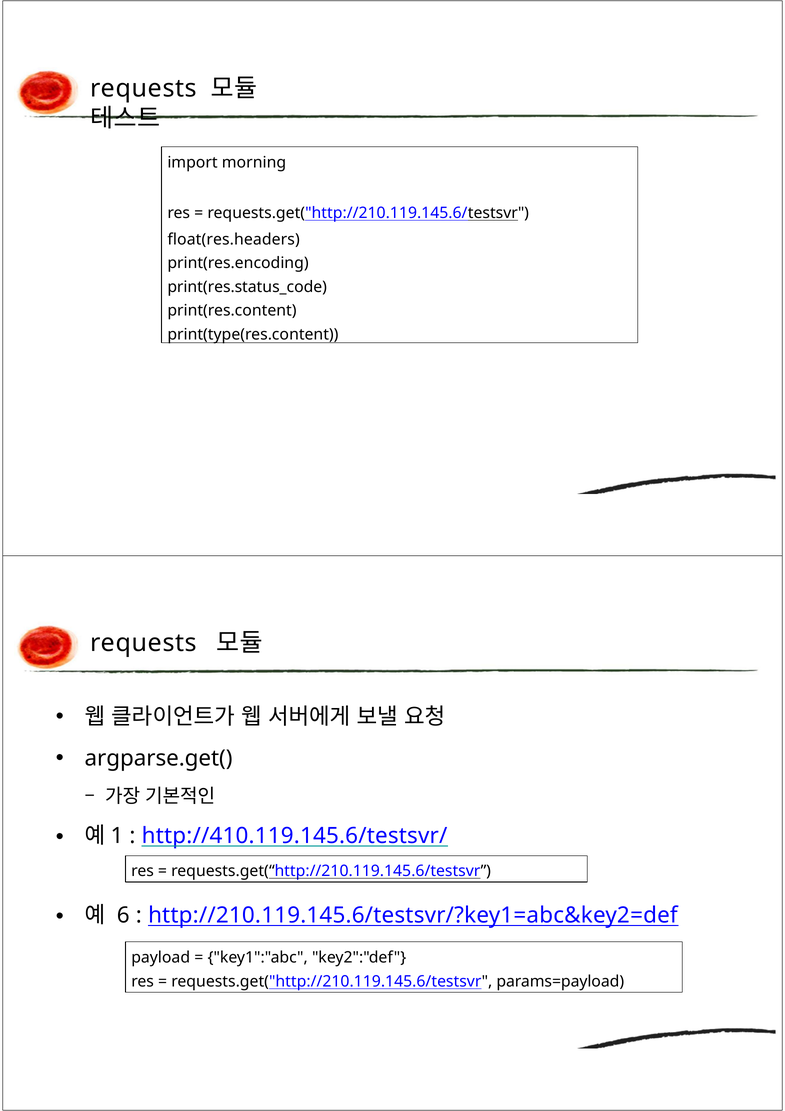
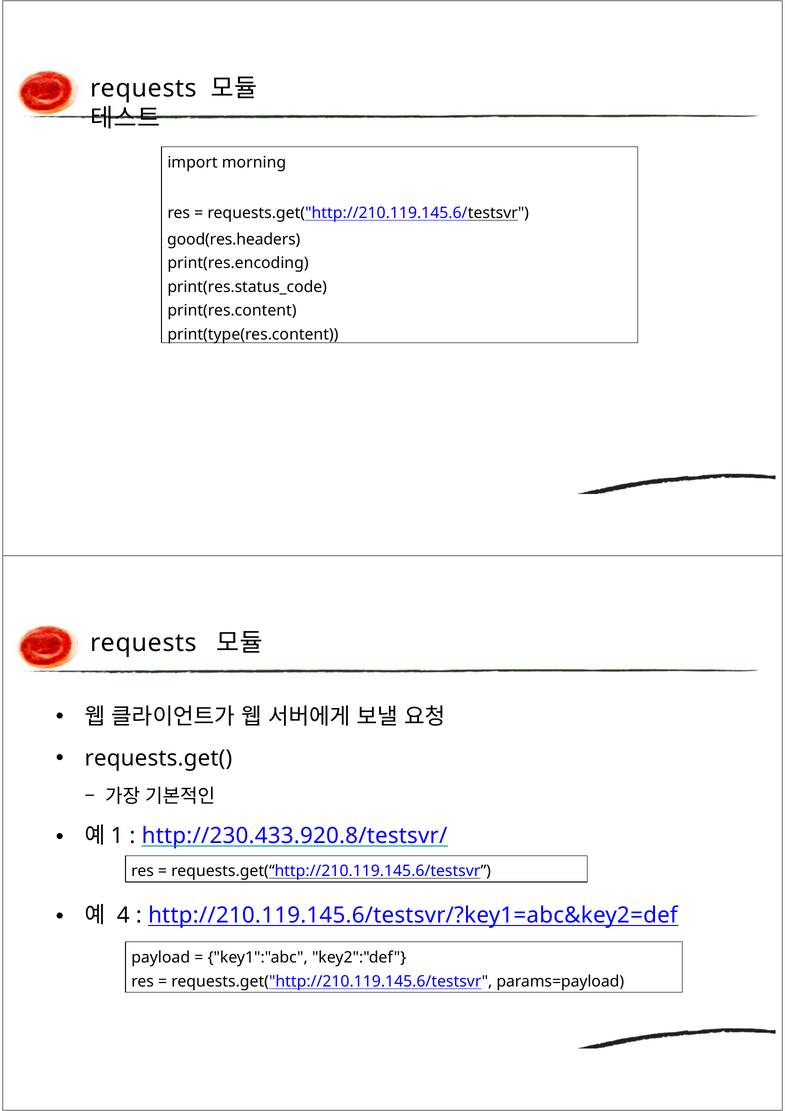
float(res.headers: float(res.headers -> good(res.headers (234, 239)
argparse.get(: argparse.get( -> requests.get( (158, 758)
http://410.119.145.6/testsvr/: http://410.119.145.6/testsvr/ -> http://230.433.920.8/testsvr/ (295, 836)
6: 6 -> 4 (123, 915)
